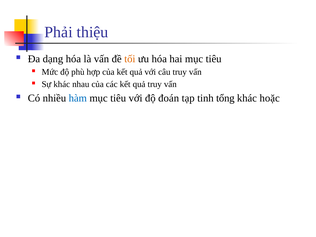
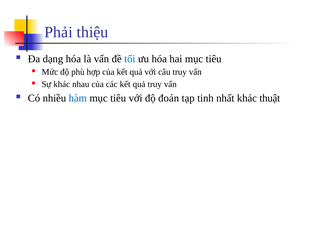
tối colour: orange -> blue (130, 59)
tổng: tổng -> nhất (225, 98)
hoặc: hoặc -> thuật (270, 98)
